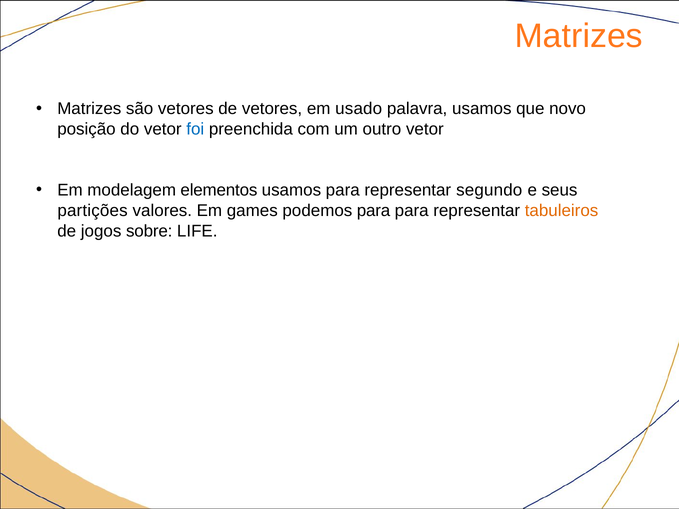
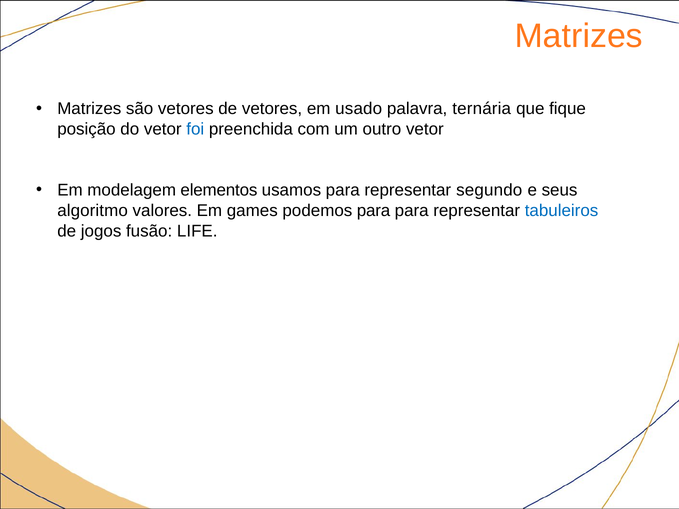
palavra usamos: usamos -> ternária (482, 109)
novo: novo -> fique (568, 109)
partições: partições -> algoritmo (93, 211)
tabuleiros colour: orange -> blue (562, 211)
sobre: sobre -> fusão (149, 231)
